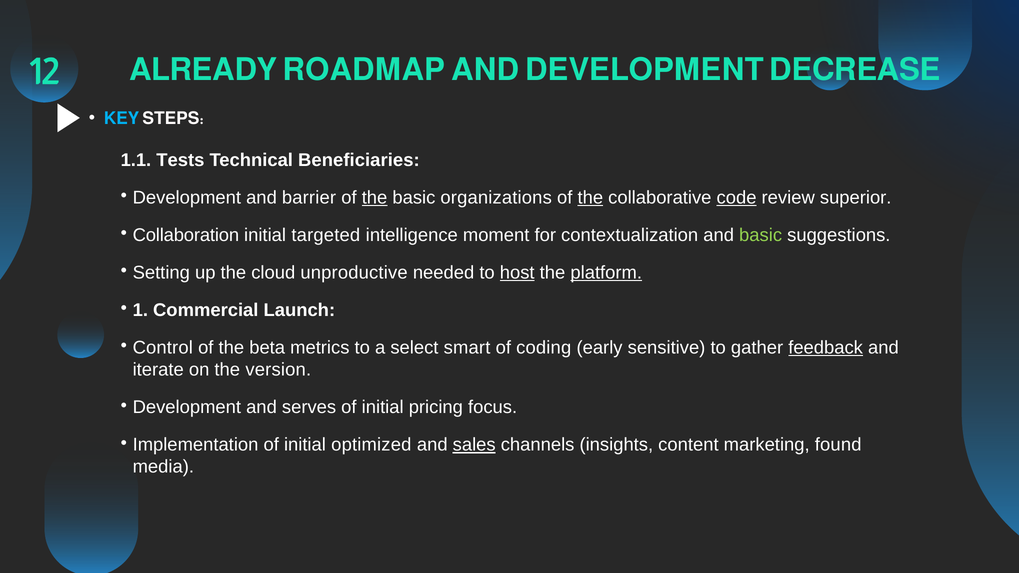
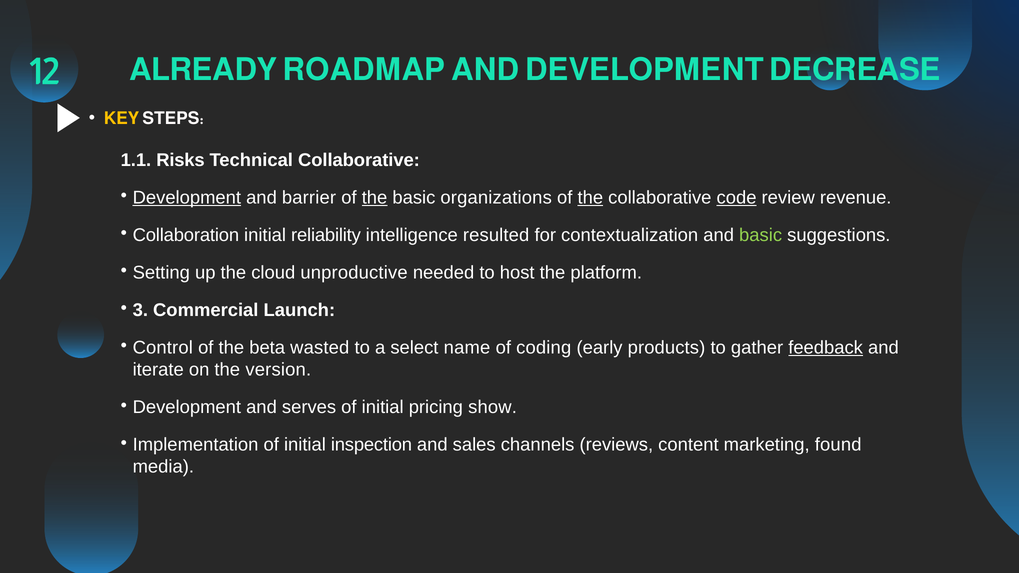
KEY colour: light blue -> yellow (122, 119)
Tests: Tests -> Risks (180, 160)
Technical Beneficiaries: Beneficiaries -> Collaborative (359, 160)
Development underline: none -> present (187, 198)
superior: superior -> revenue (856, 198)
targeted: targeted -> reliability (326, 235)
moment: moment -> resulted (496, 235)
host underline: present -> none (517, 273)
platform underline: present -> none (606, 273)
1: 1 -> 3 (140, 310)
metrics: metrics -> wasted (320, 348)
smart: smart -> name (467, 348)
sensitive: sensitive -> products (666, 348)
focus: focus -> show (493, 407)
optimized: optimized -> inspection (371, 445)
sales underline: present -> none (474, 445)
insights: insights -> reviews (616, 445)
